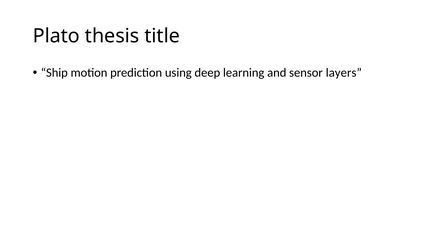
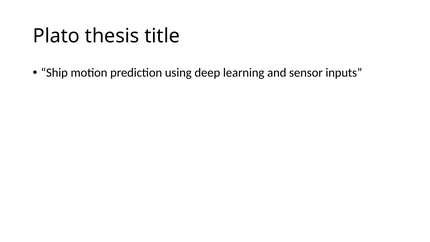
layers: layers -> inputs (344, 73)
